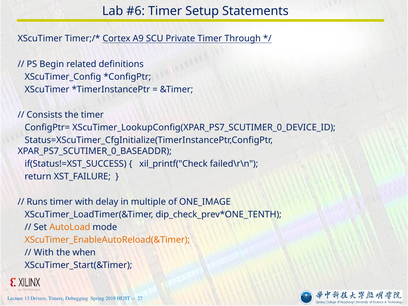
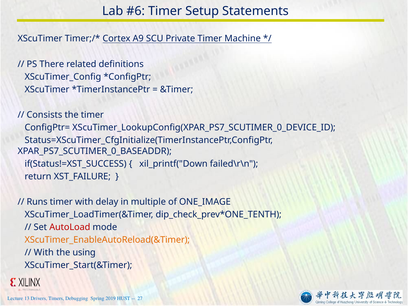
Through: Through -> Machine (243, 39)
Begin: Begin -> There (52, 64)
xil_printf("Check: xil_printf("Check -> xil_printf("Down (173, 164)
AutoLoad colour: orange -> red (70, 227)
when: when -> using (84, 253)
